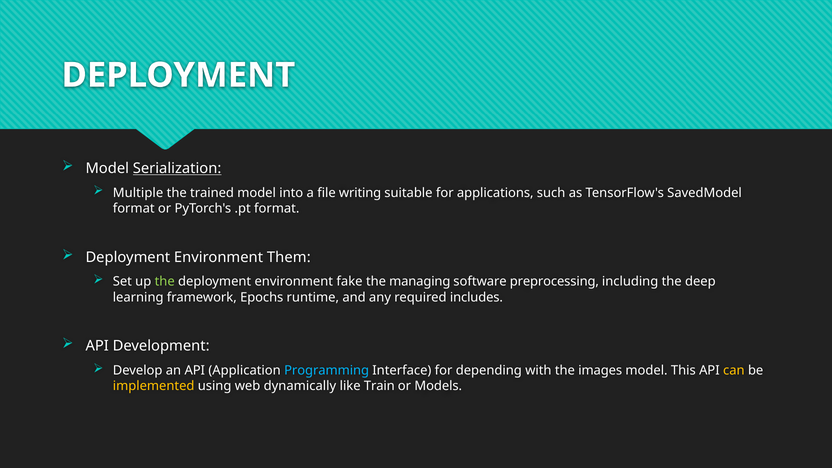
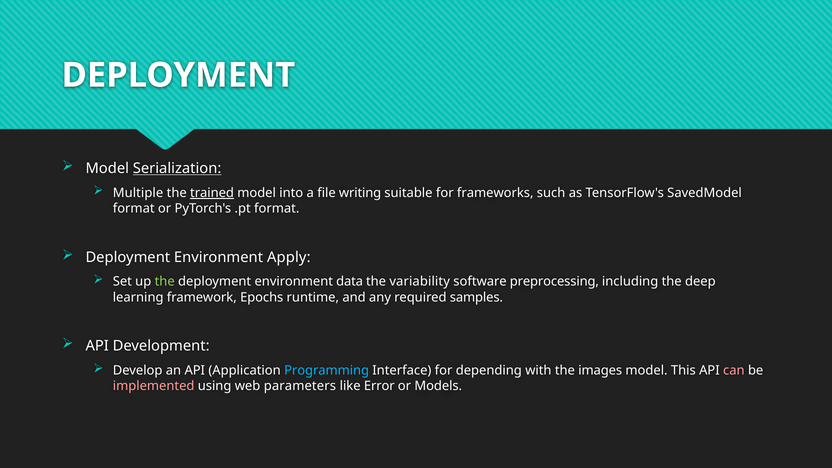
trained underline: none -> present (212, 193)
applications: applications -> frameworks (495, 193)
Them: Them -> Apply (289, 257)
fake: fake -> data (350, 282)
managing: managing -> variability (420, 282)
includes: includes -> samples (476, 297)
can colour: yellow -> pink (734, 370)
implemented colour: yellow -> pink (154, 386)
dynamically: dynamically -> parameters (300, 386)
Train: Train -> Error (379, 386)
